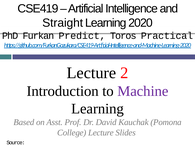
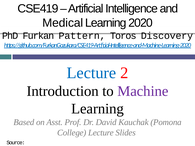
Straight: Straight -> Medical (63, 23)
Predict: Predict -> Pattern (82, 36)
Practical: Practical -> Discovery (167, 36)
Lecture colour: black -> blue (91, 73)
